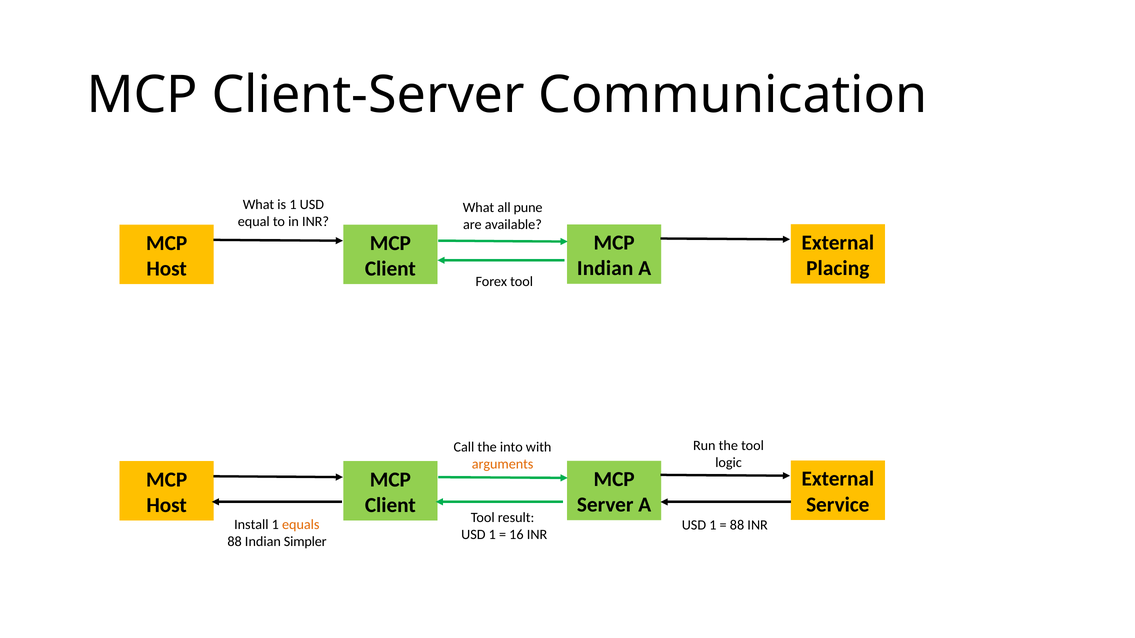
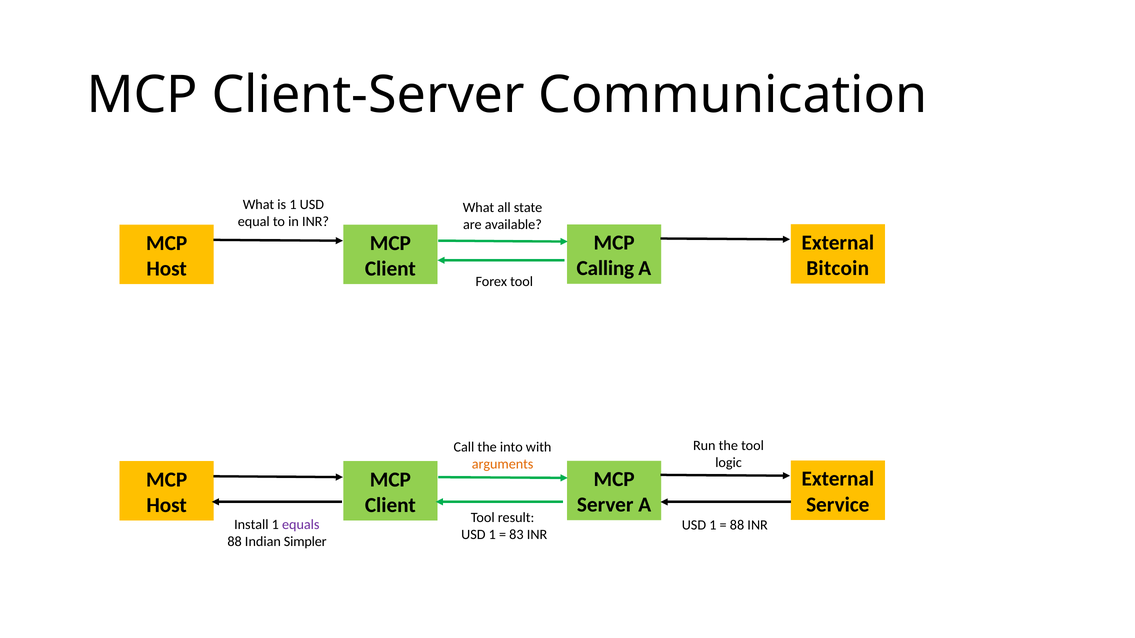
pune: pune -> state (528, 208)
Placing: Placing -> Bitcoin (838, 268)
Indian: Indian -> Calling (605, 269)
equals colour: orange -> purple (301, 525)
16: 16 -> 83 (516, 535)
